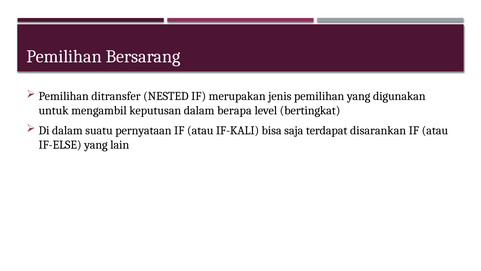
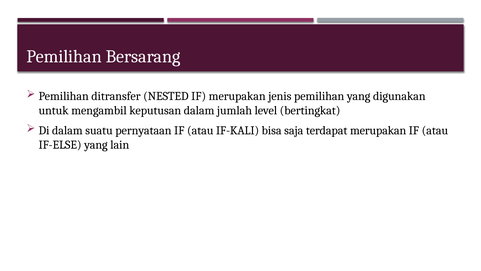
berapa: berapa -> jumlah (234, 110)
terdapat disarankan: disarankan -> merupakan (378, 130)
